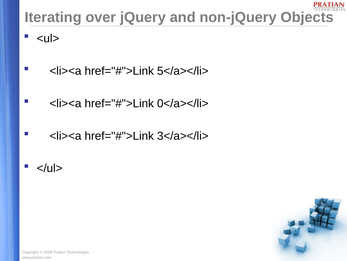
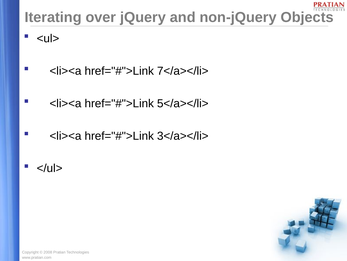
5</a></li>: 5</a></li> -> 7</a></li> (183, 71)
0</a></li>: 0</a></li> -> 5</a></li> (183, 103)
